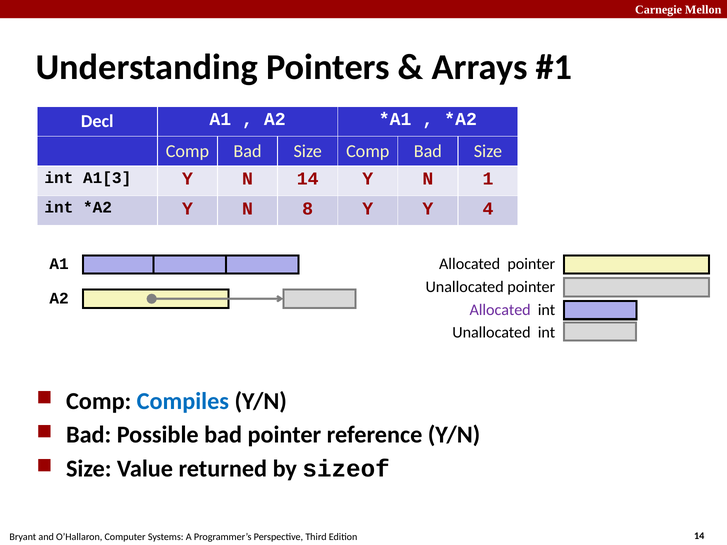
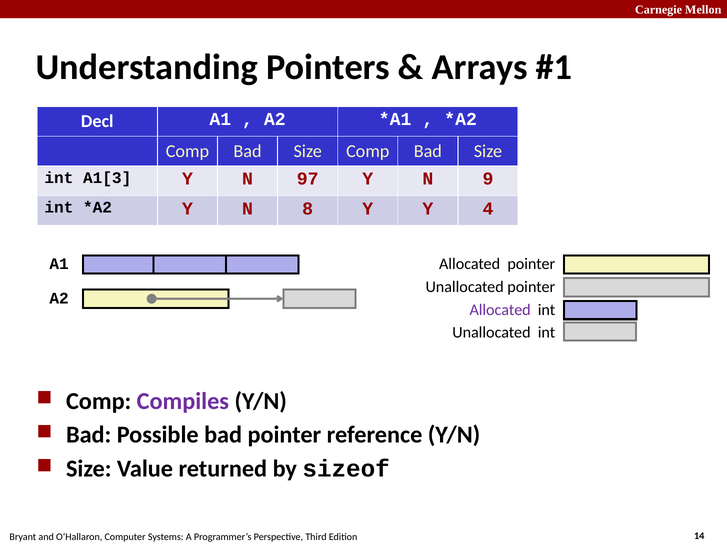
N 14: 14 -> 97 (308, 179)
1: 1 -> 9 (488, 179)
Compiles colour: blue -> purple (183, 401)
